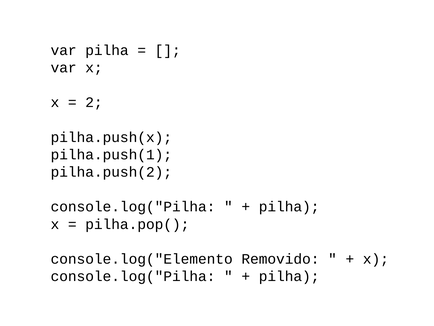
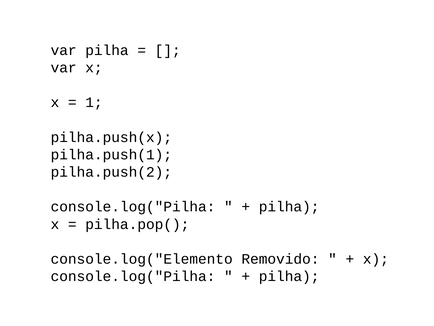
2: 2 -> 1 (94, 102)
